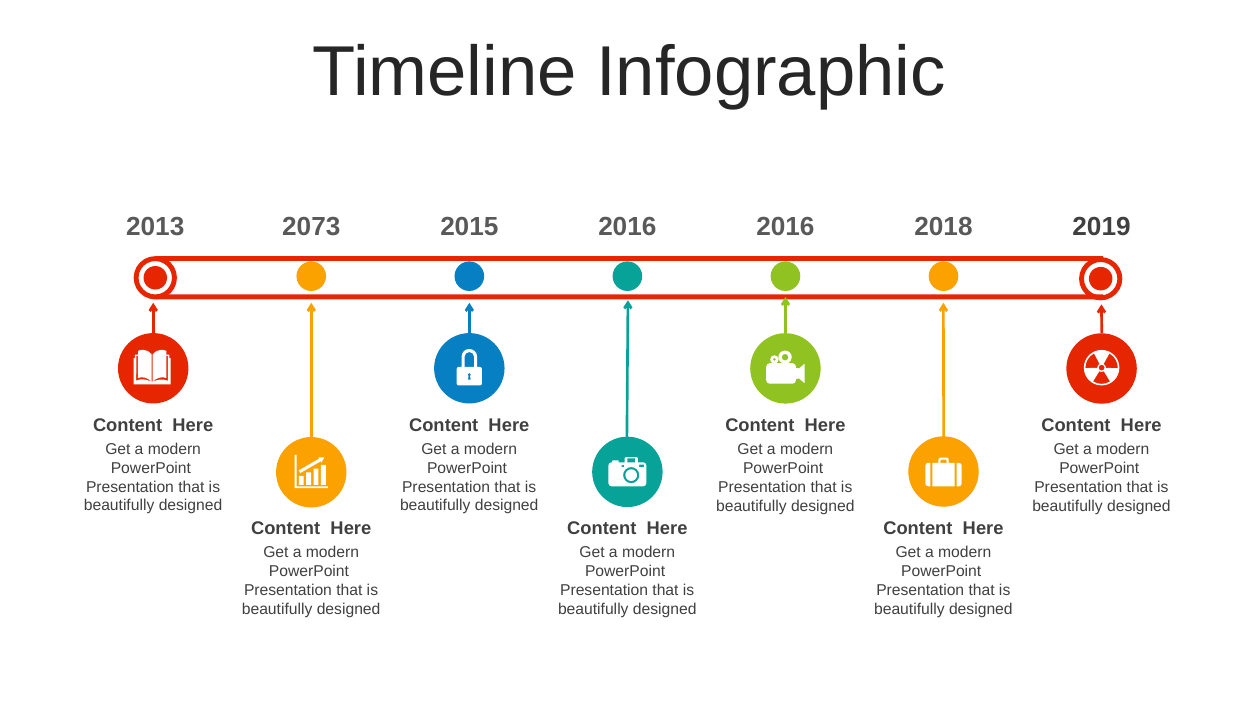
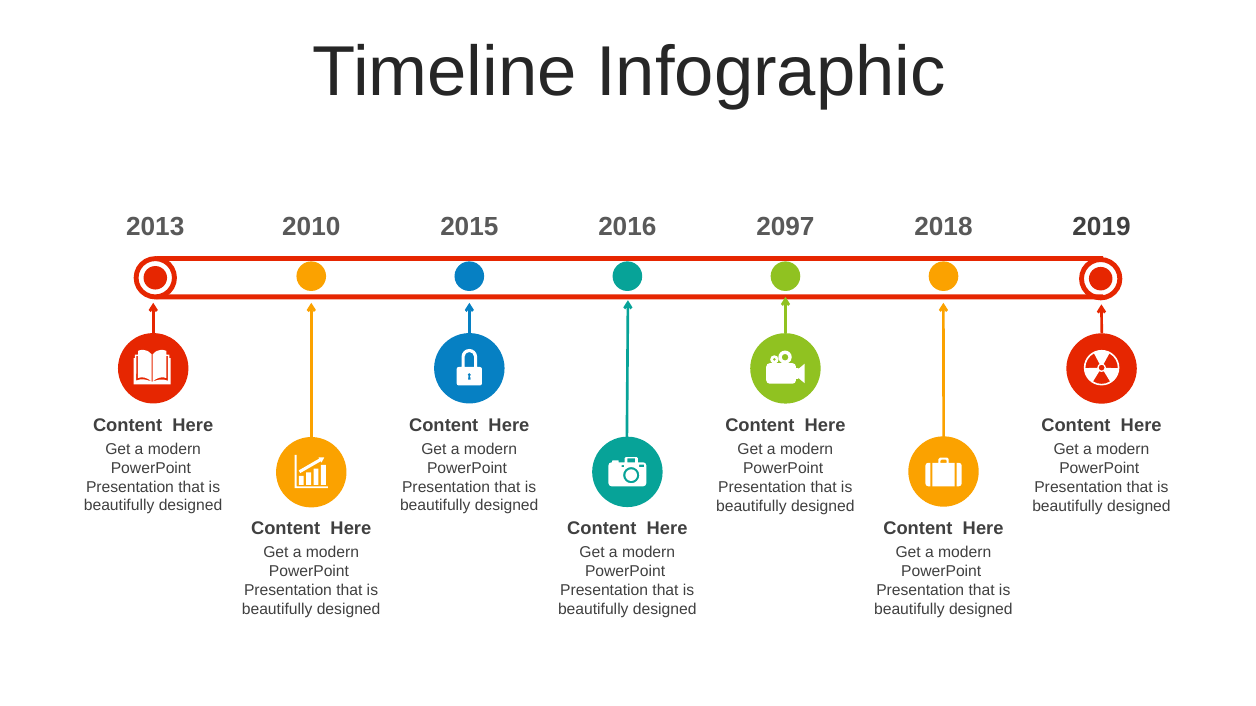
2073: 2073 -> 2010 (311, 227)
2016: 2016 -> 2097 (785, 227)
